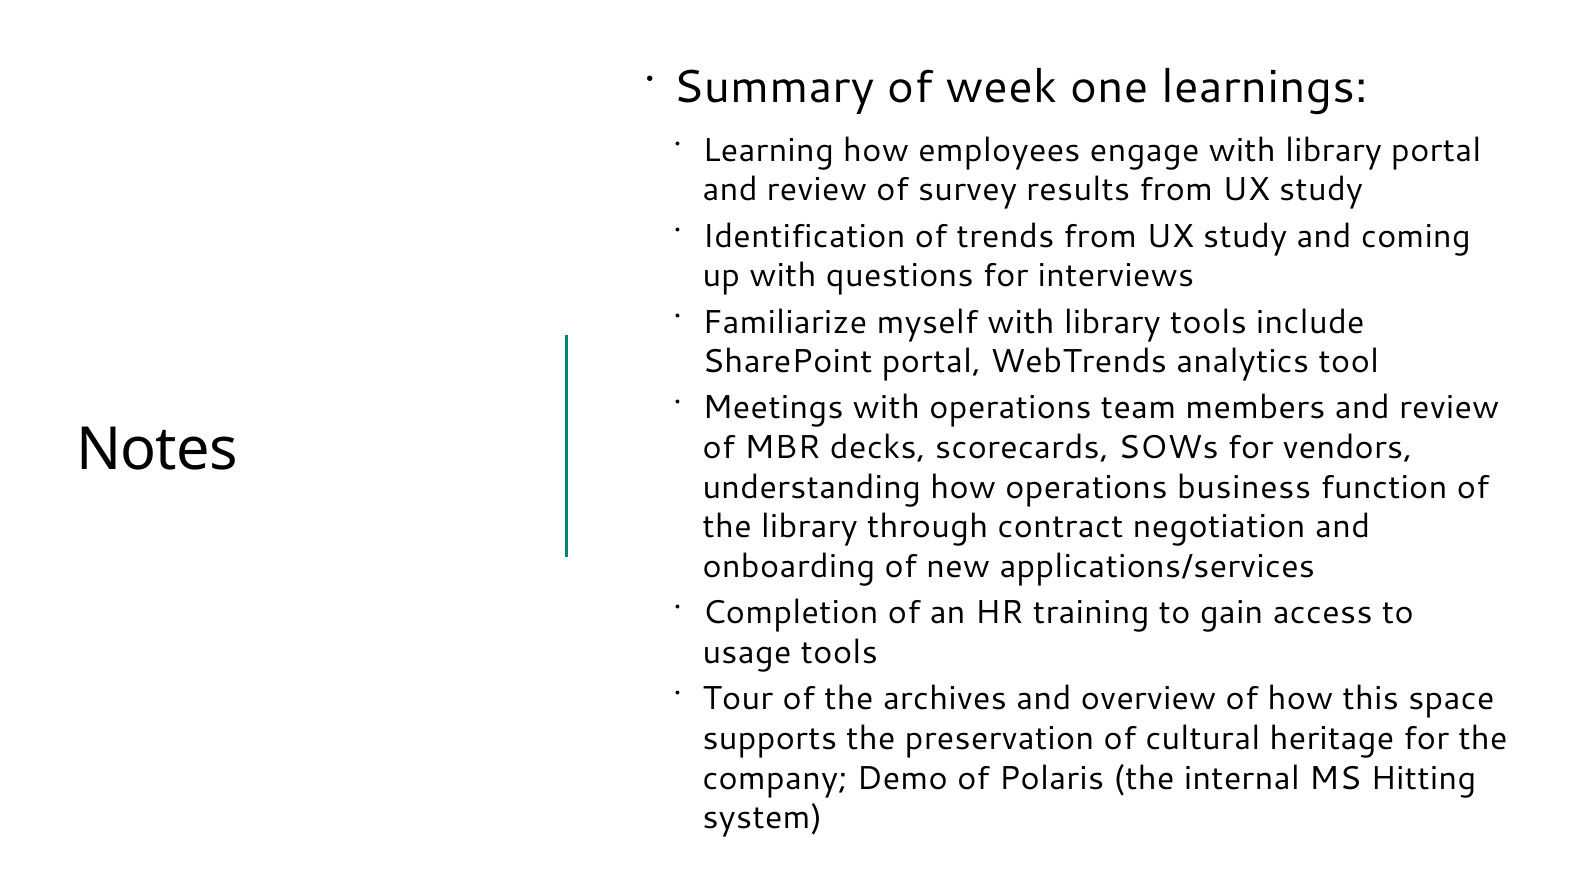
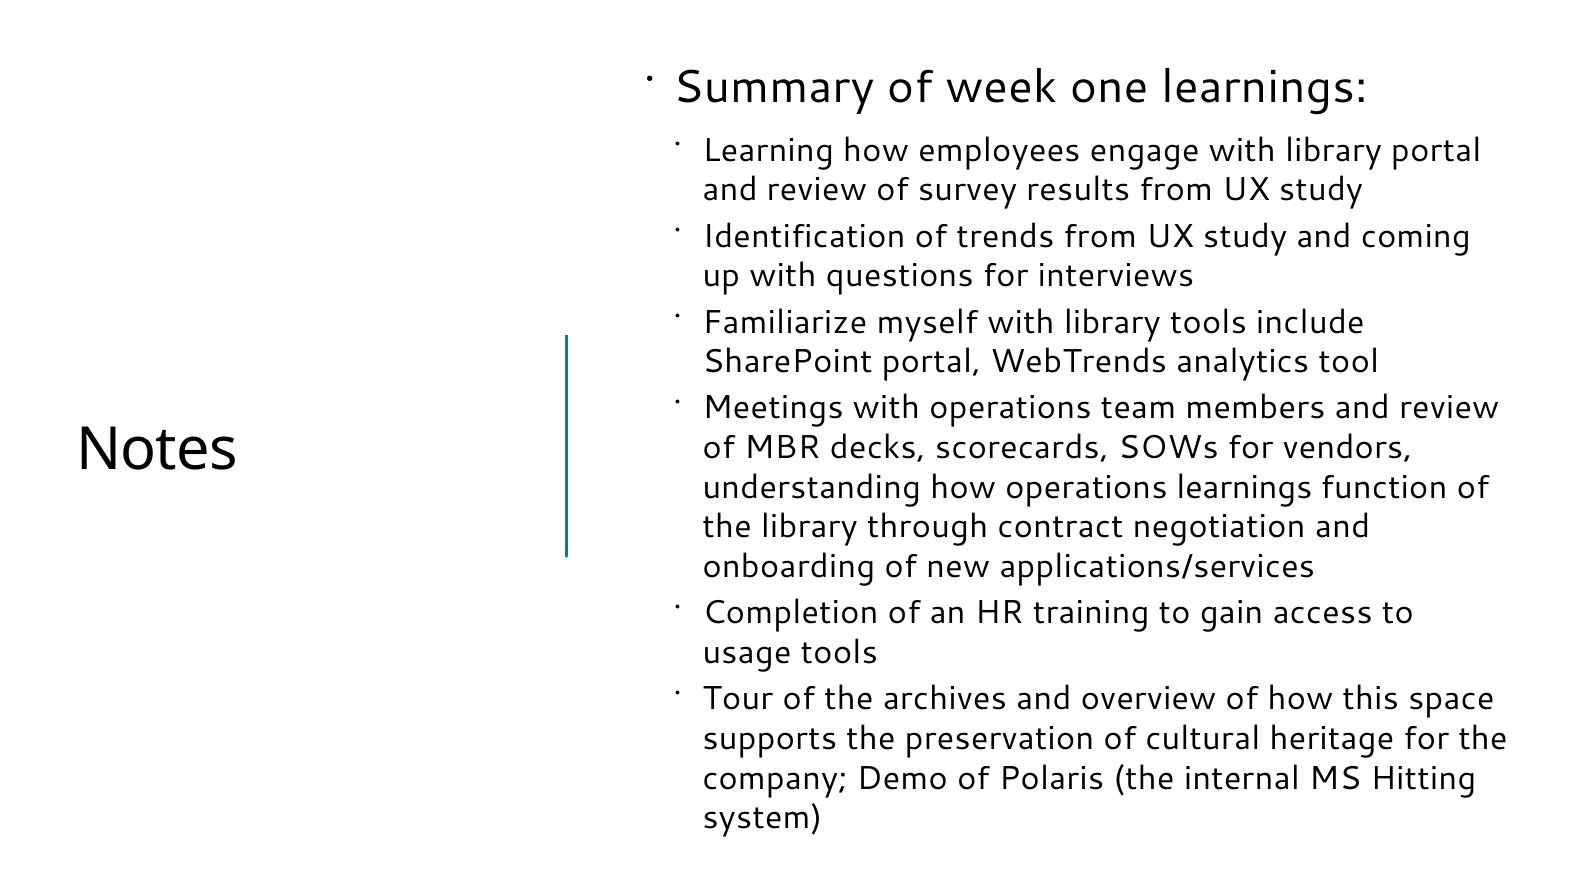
operations business: business -> learnings (1244, 487)
